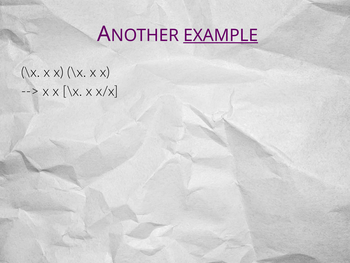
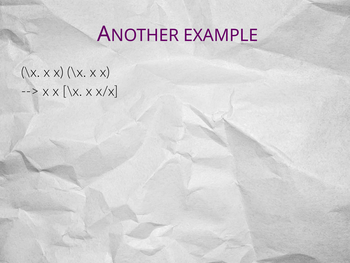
EXAMPLE underline: present -> none (221, 35)
